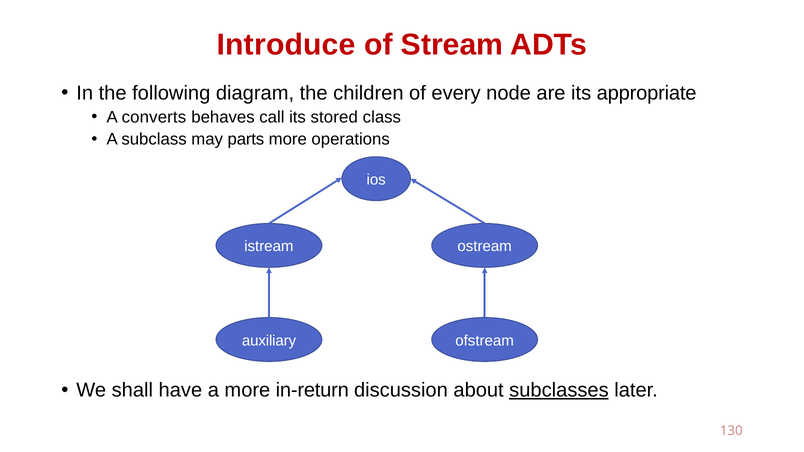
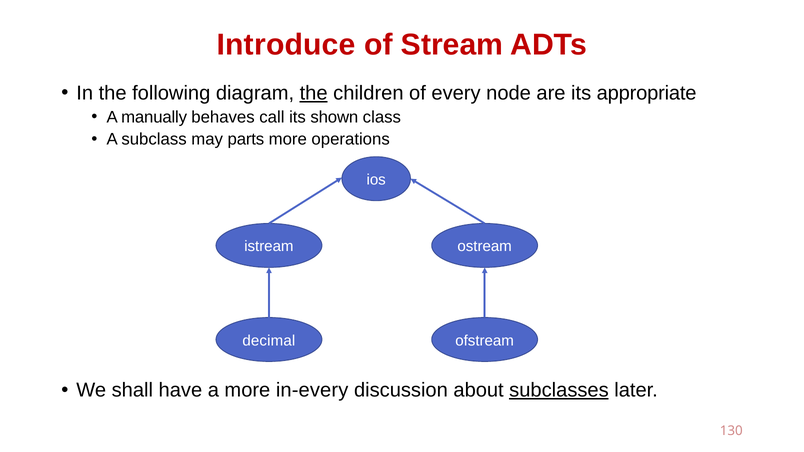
the underline: none -> present (314, 93)
converts: converts -> manually (154, 117)
stored: stored -> shown (334, 117)
auxiliary: auxiliary -> decimal (269, 341)
in-return: in-return -> in-every (312, 390)
